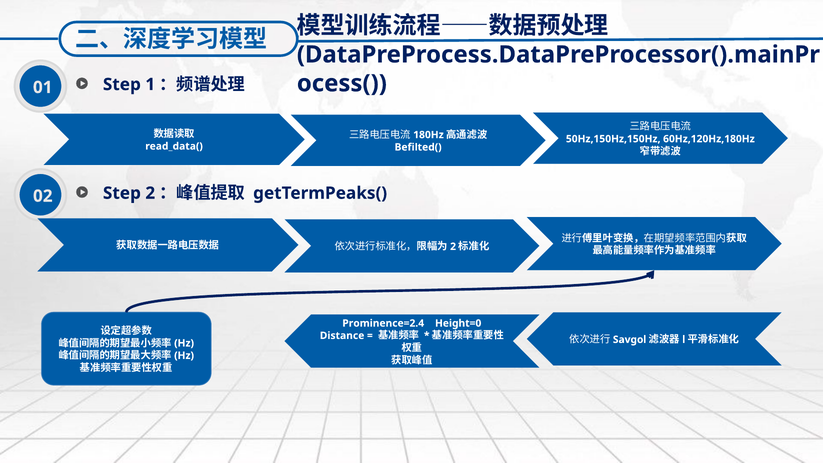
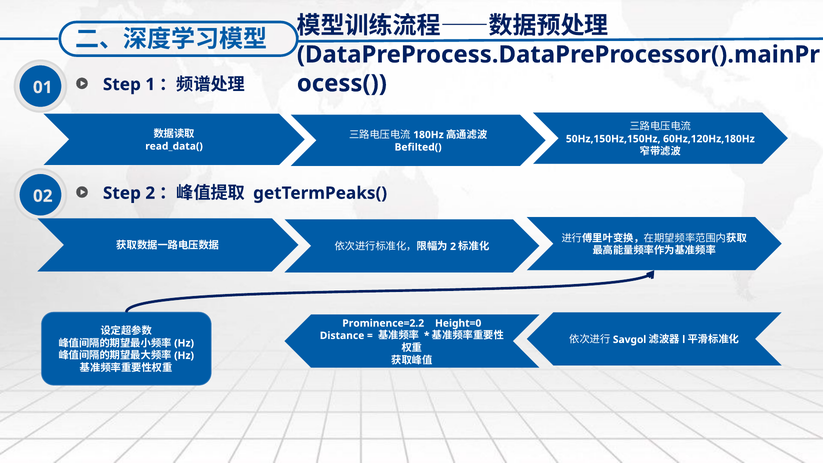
Prominence=2.4: Prominence=2.4 -> Prominence=2.2 (383, 323)
